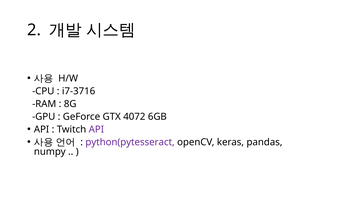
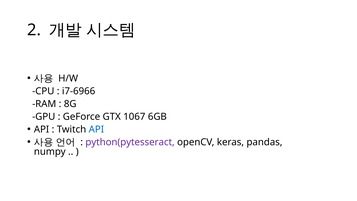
i7-3716: i7-3716 -> i7-6966 (79, 91)
4072: 4072 -> 1067 (134, 117)
API colour: purple -> blue (96, 129)
